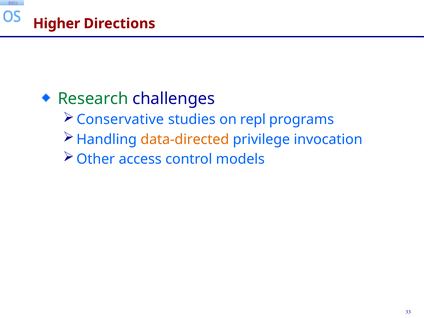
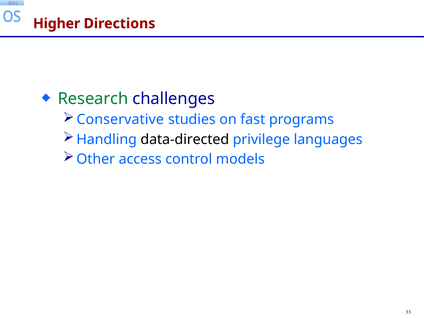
repl: repl -> fast (253, 120)
data-directed colour: orange -> black (185, 139)
invocation: invocation -> languages (328, 139)
